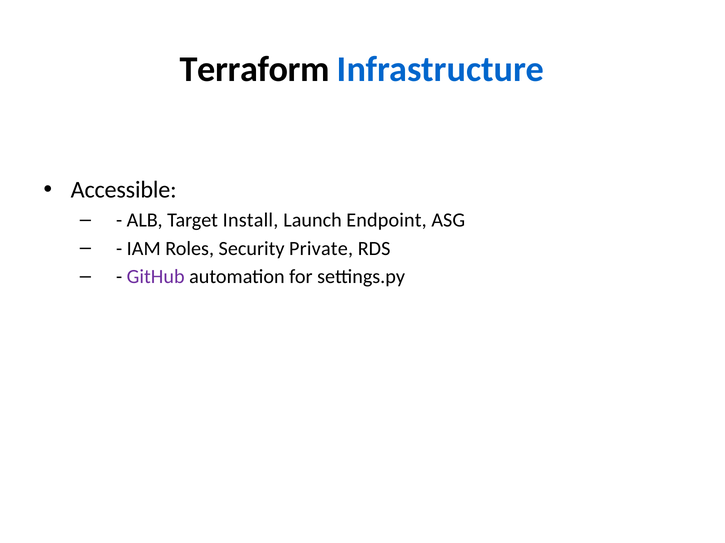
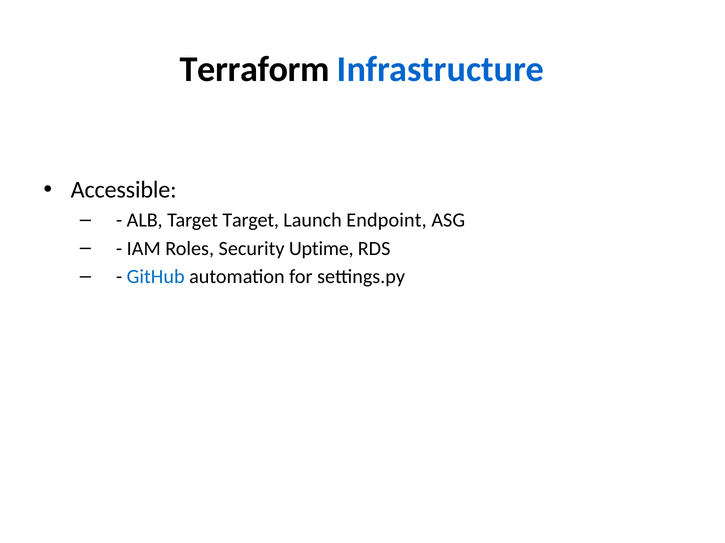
Target Install: Install -> Target (251, 221)
Private: Private -> Uptime (321, 249)
GitHub colour: purple -> blue (156, 277)
